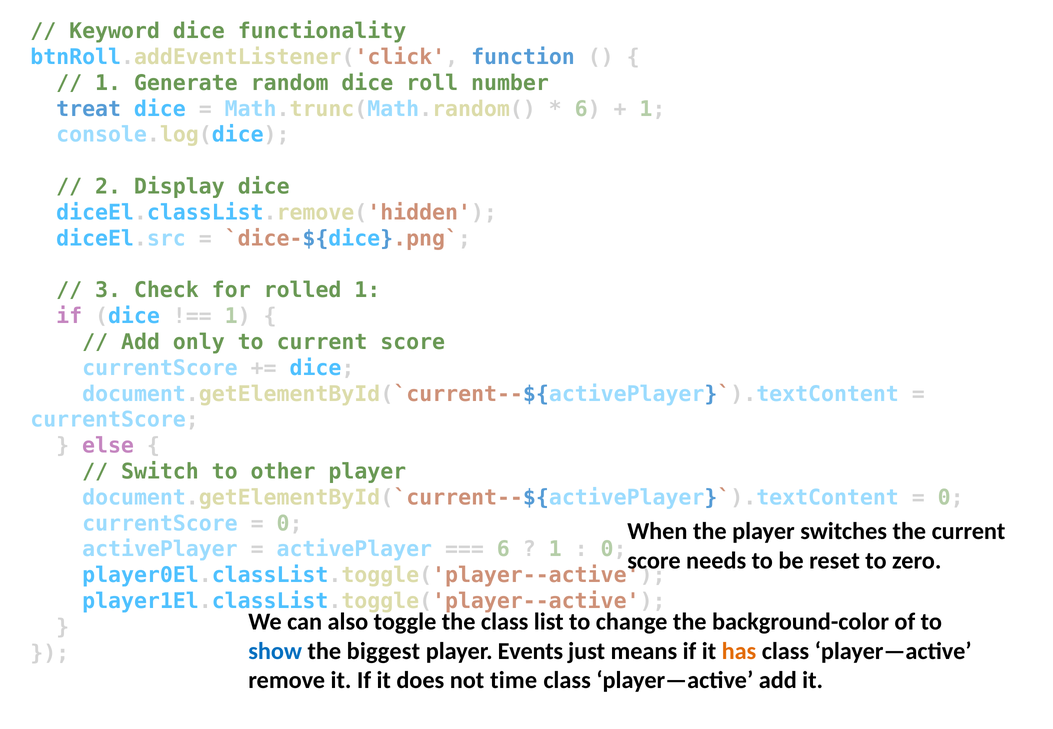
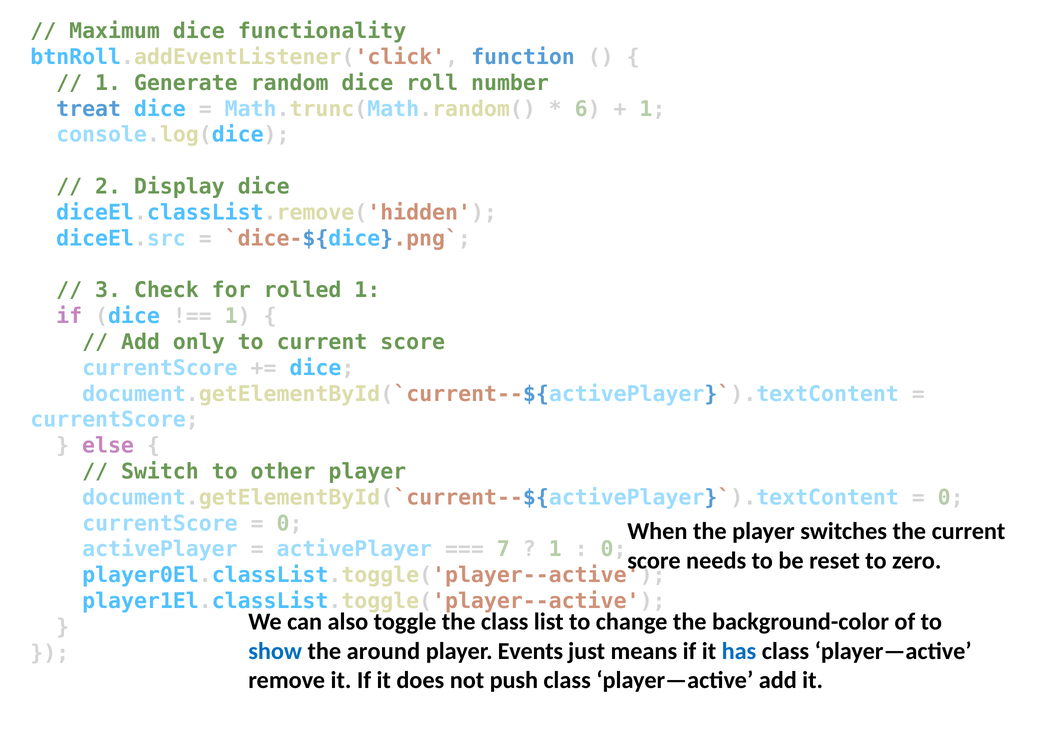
Keyword: Keyword -> Maximum (115, 31)
6: 6 -> 7 (503, 549)
biggest: biggest -> around (383, 651)
has colour: orange -> blue (739, 651)
time: time -> push (514, 680)
